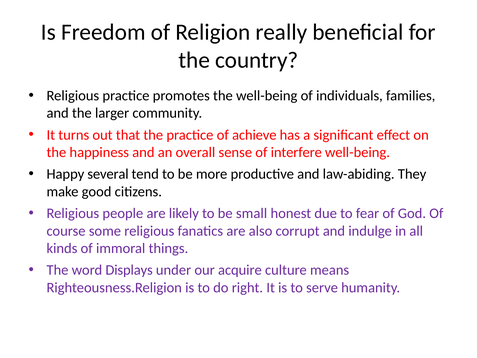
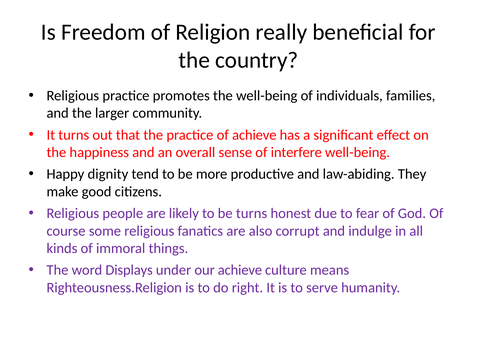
several: several -> dignity (108, 174)
be small: small -> turns (252, 213)
our acquire: acquire -> achieve (240, 270)
